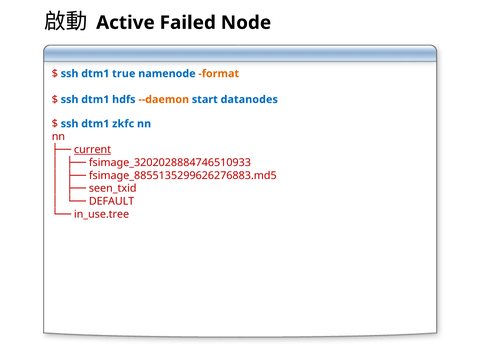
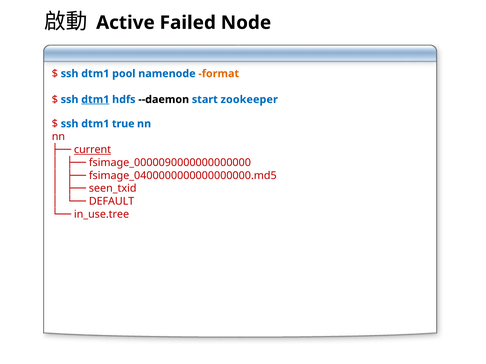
true: true -> pool (124, 74)
dtm1 underline: none -> present (95, 100)
--daemon colour: orange -> black (164, 100)
datanodes: datanodes -> zookeeper (249, 100)
zkfc: zkfc -> true (123, 124)
fsimage_3202028884746510933: fsimage_3202028884746510933 -> fsimage_0000090000000000000 (170, 163)
fsimage_8855135299626276883.md5: fsimage_8855135299626276883.md5 -> fsimage_0400000000000000000.md5 (183, 176)
